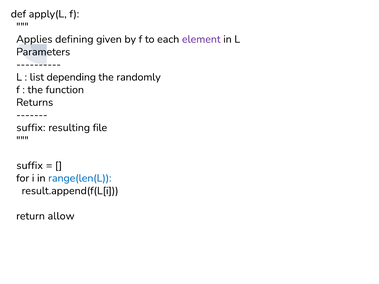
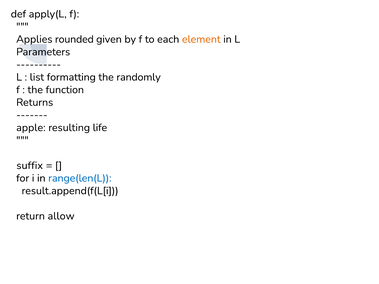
defining: defining -> rounded (74, 39)
element colour: purple -> orange (201, 39)
depending: depending -> formatting (71, 77)
suffix: suffix -> apple (31, 128)
file: file -> life (100, 128)
